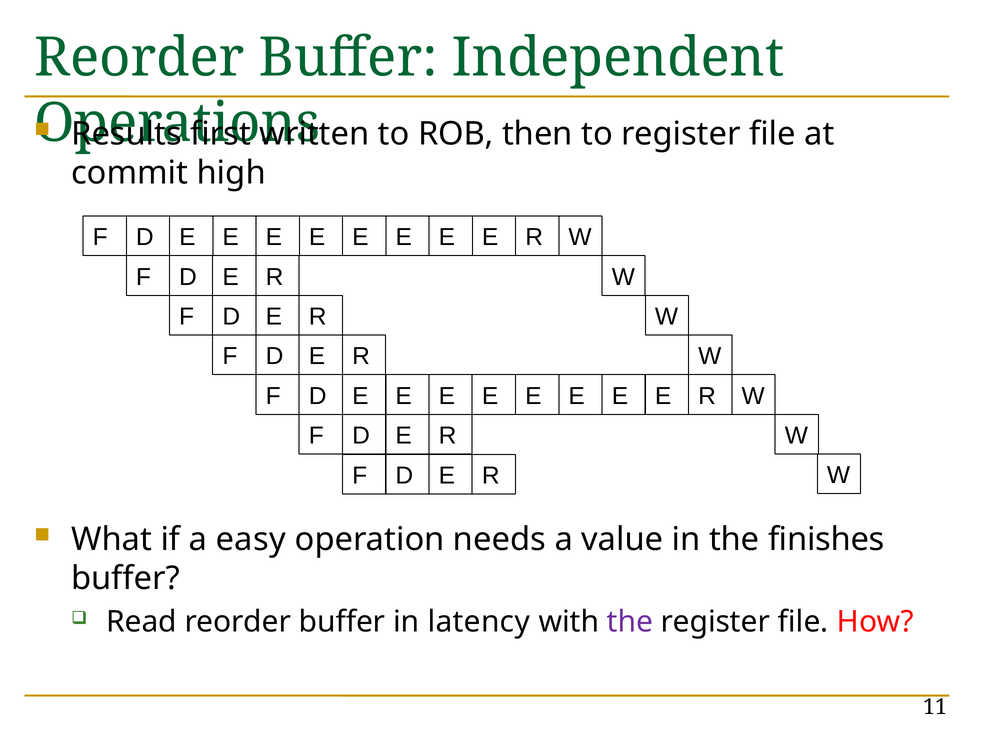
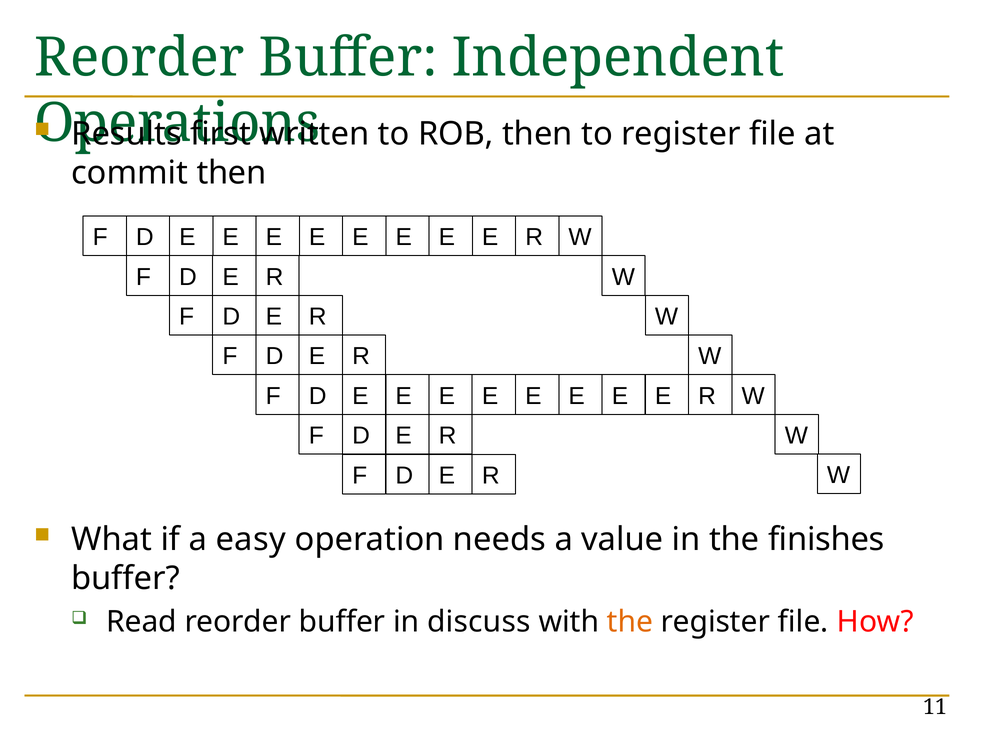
commit high: high -> then (231, 173)
latency: latency -> discuss (479, 622)
the colour: purple -> orange (630, 622)
